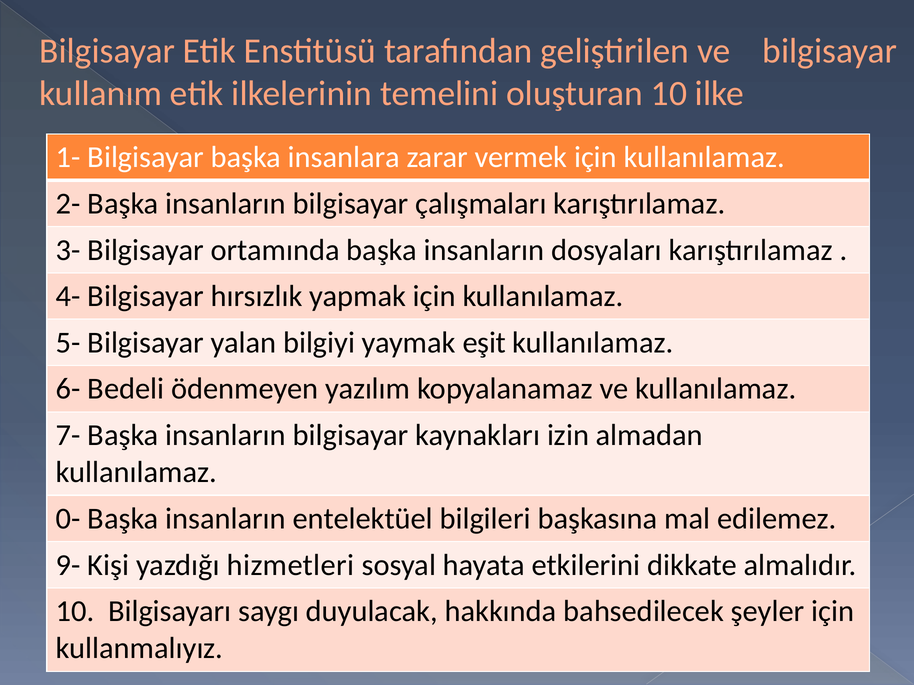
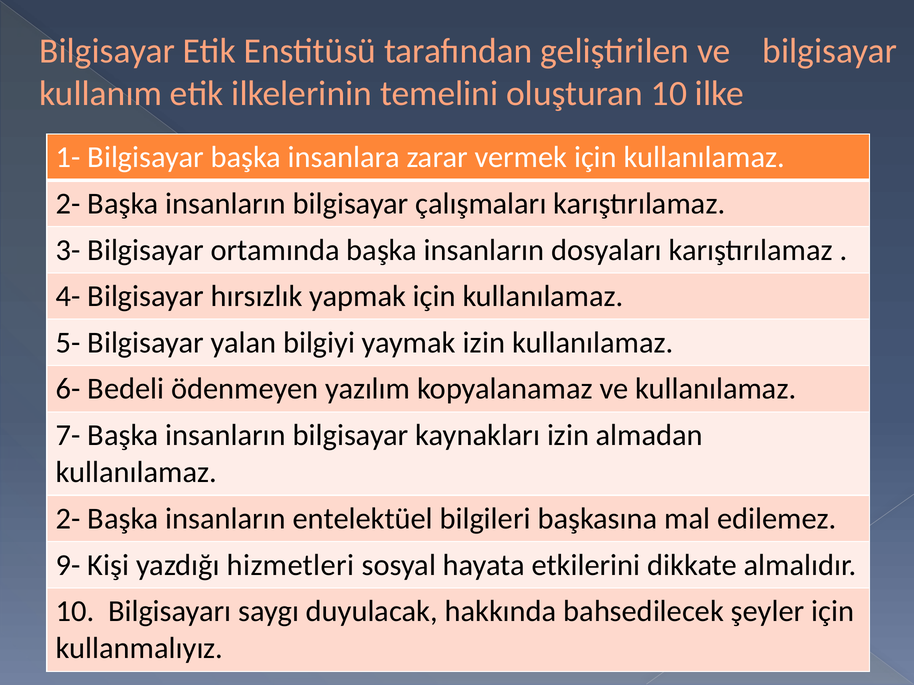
yaymak eşit: eşit -> izin (484, 343)
0-: 0- -> 2- (68, 519)
